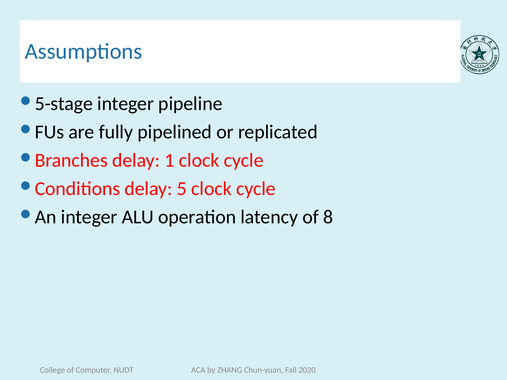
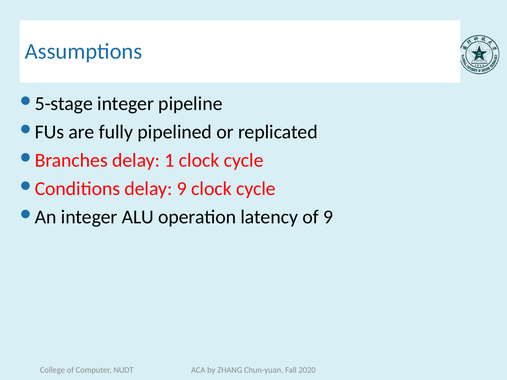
delay 5: 5 -> 9 (182, 189)
of 8: 8 -> 9 (328, 217)
